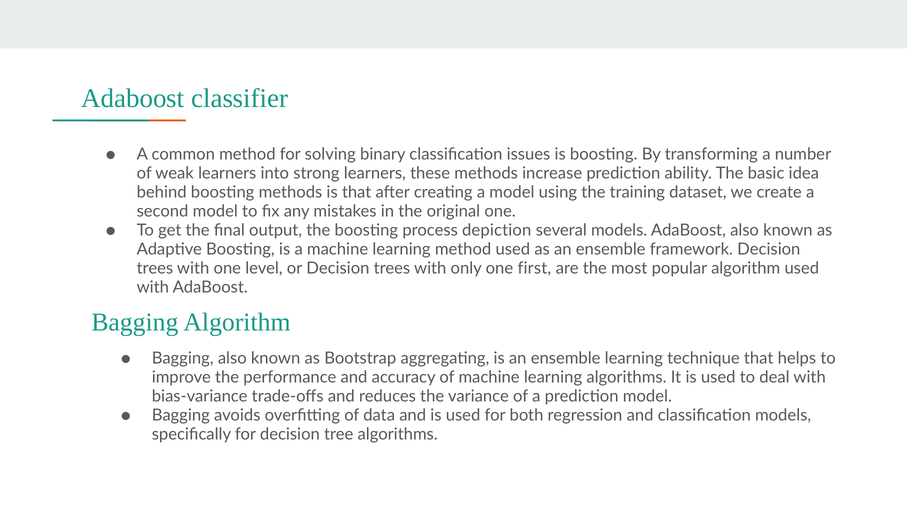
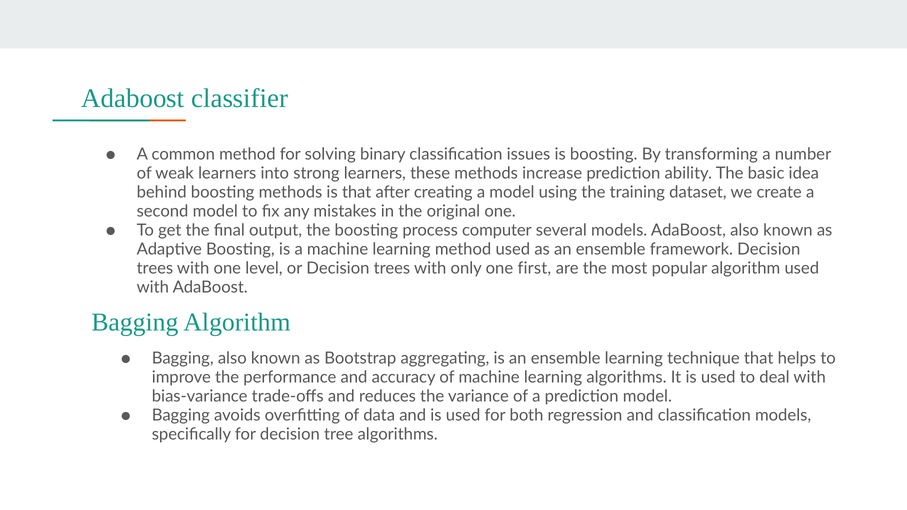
depiction: depiction -> computer (497, 231)
